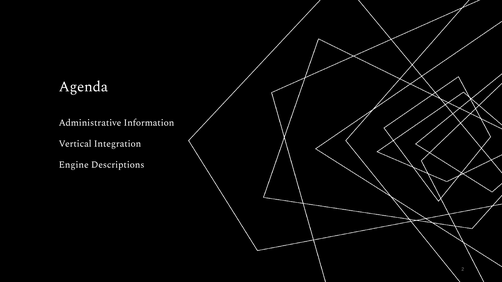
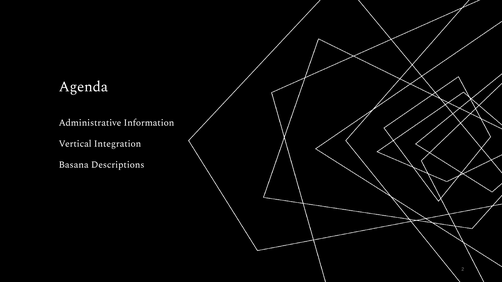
Engine: Engine -> Basana (74, 165)
